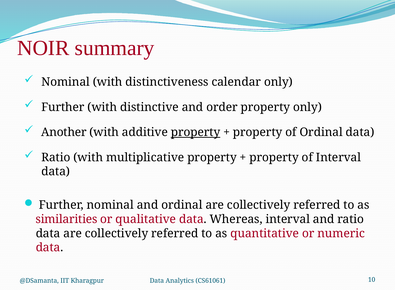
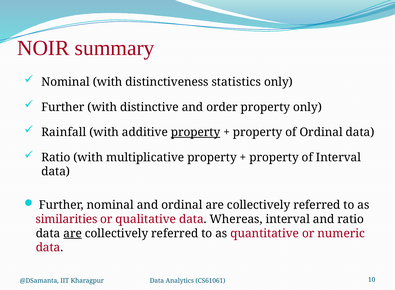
calendar: calendar -> statistics (236, 82)
Another: Another -> Rainfall (64, 132)
are underline: none -> present (73, 233)
